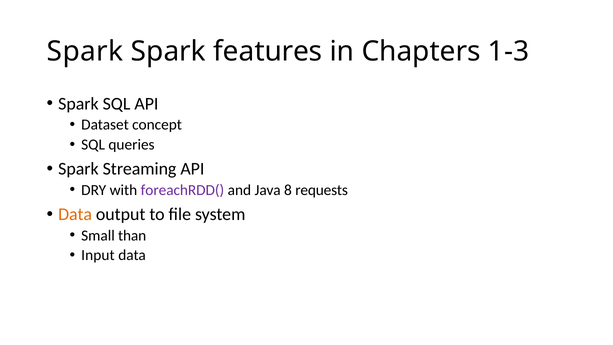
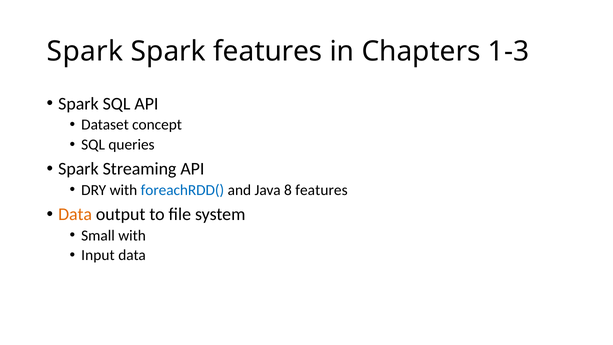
foreachRDD( colour: purple -> blue (182, 190)
8 requests: requests -> features (321, 190)
Small than: than -> with (132, 235)
